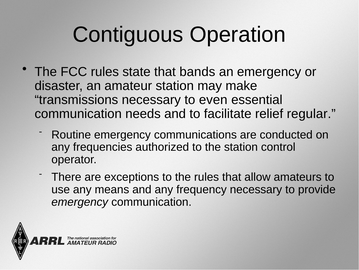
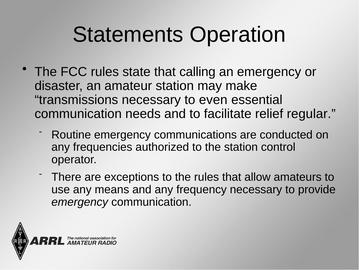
Contiguous: Contiguous -> Statements (128, 35)
bands: bands -> calling (197, 72)
